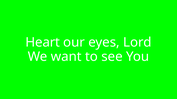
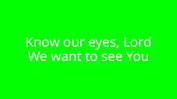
Heart: Heart -> Know (43, 43)
